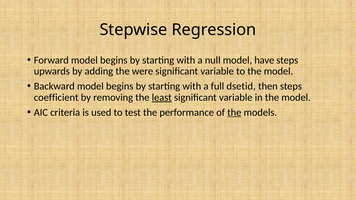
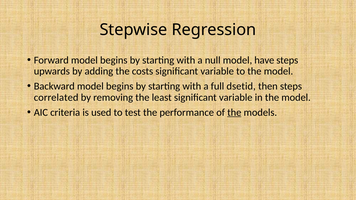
were: were -> costs (143, 71)
coefficient: coefficient -> correlated (56, 98)
least underline: present -> none (162, 98)
